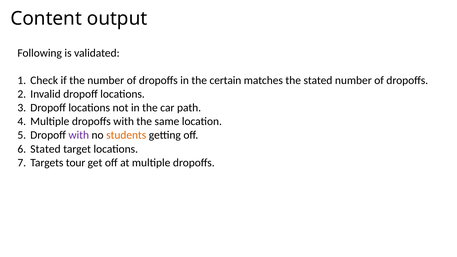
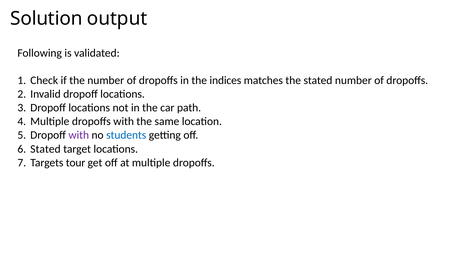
Content: Content -> Solution (46, 18)
certain: certain -> indices (225, 80)
students colour: orange -> blue (126, 135)
